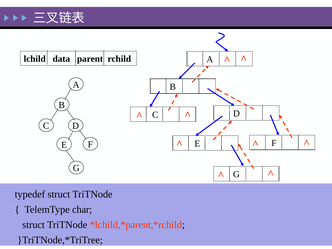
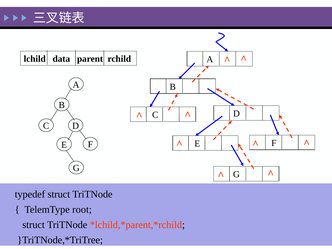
char: char -> root (82, 210)
